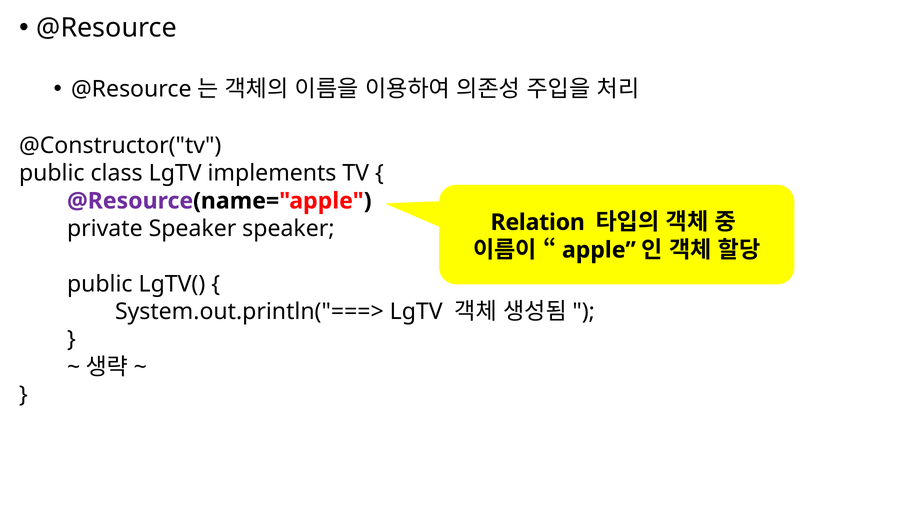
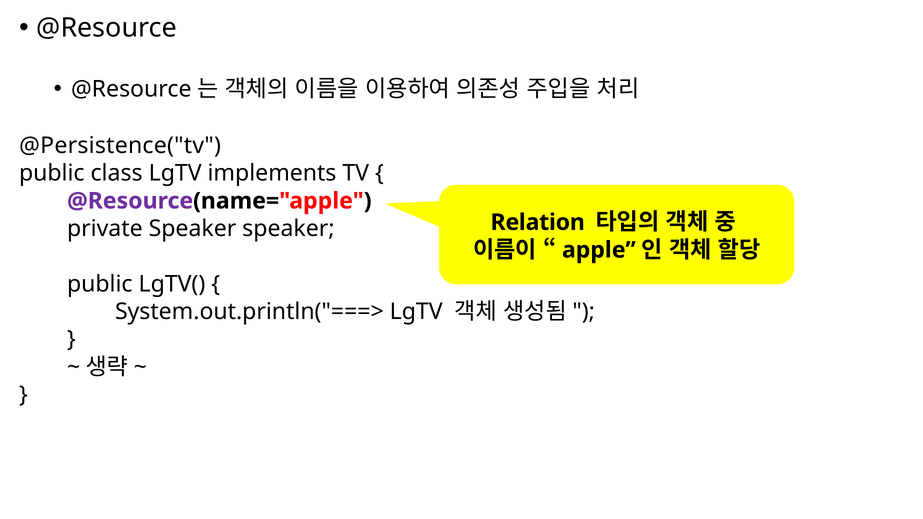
@Constructor("tv: @Constructor("tv -> @Persistence("tv (120, 146)
